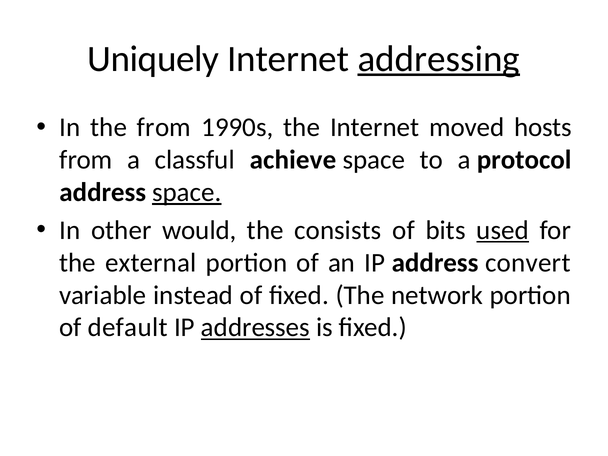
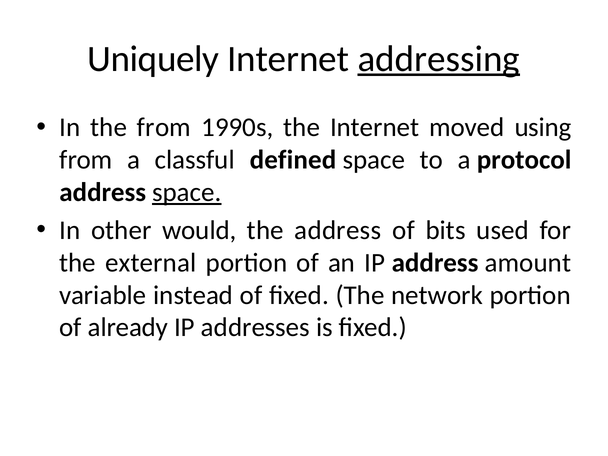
hosts: hosts -> using (543, 128)
achieve: achieve -> defined (293, 160)
the consists: consists -> address (338, 230)
used underline: present -> none (503, 230)
convert: convert -> amount (528, 263)
default: default -> already (128, 328)
addresses underline: present -> none (255, 328)
